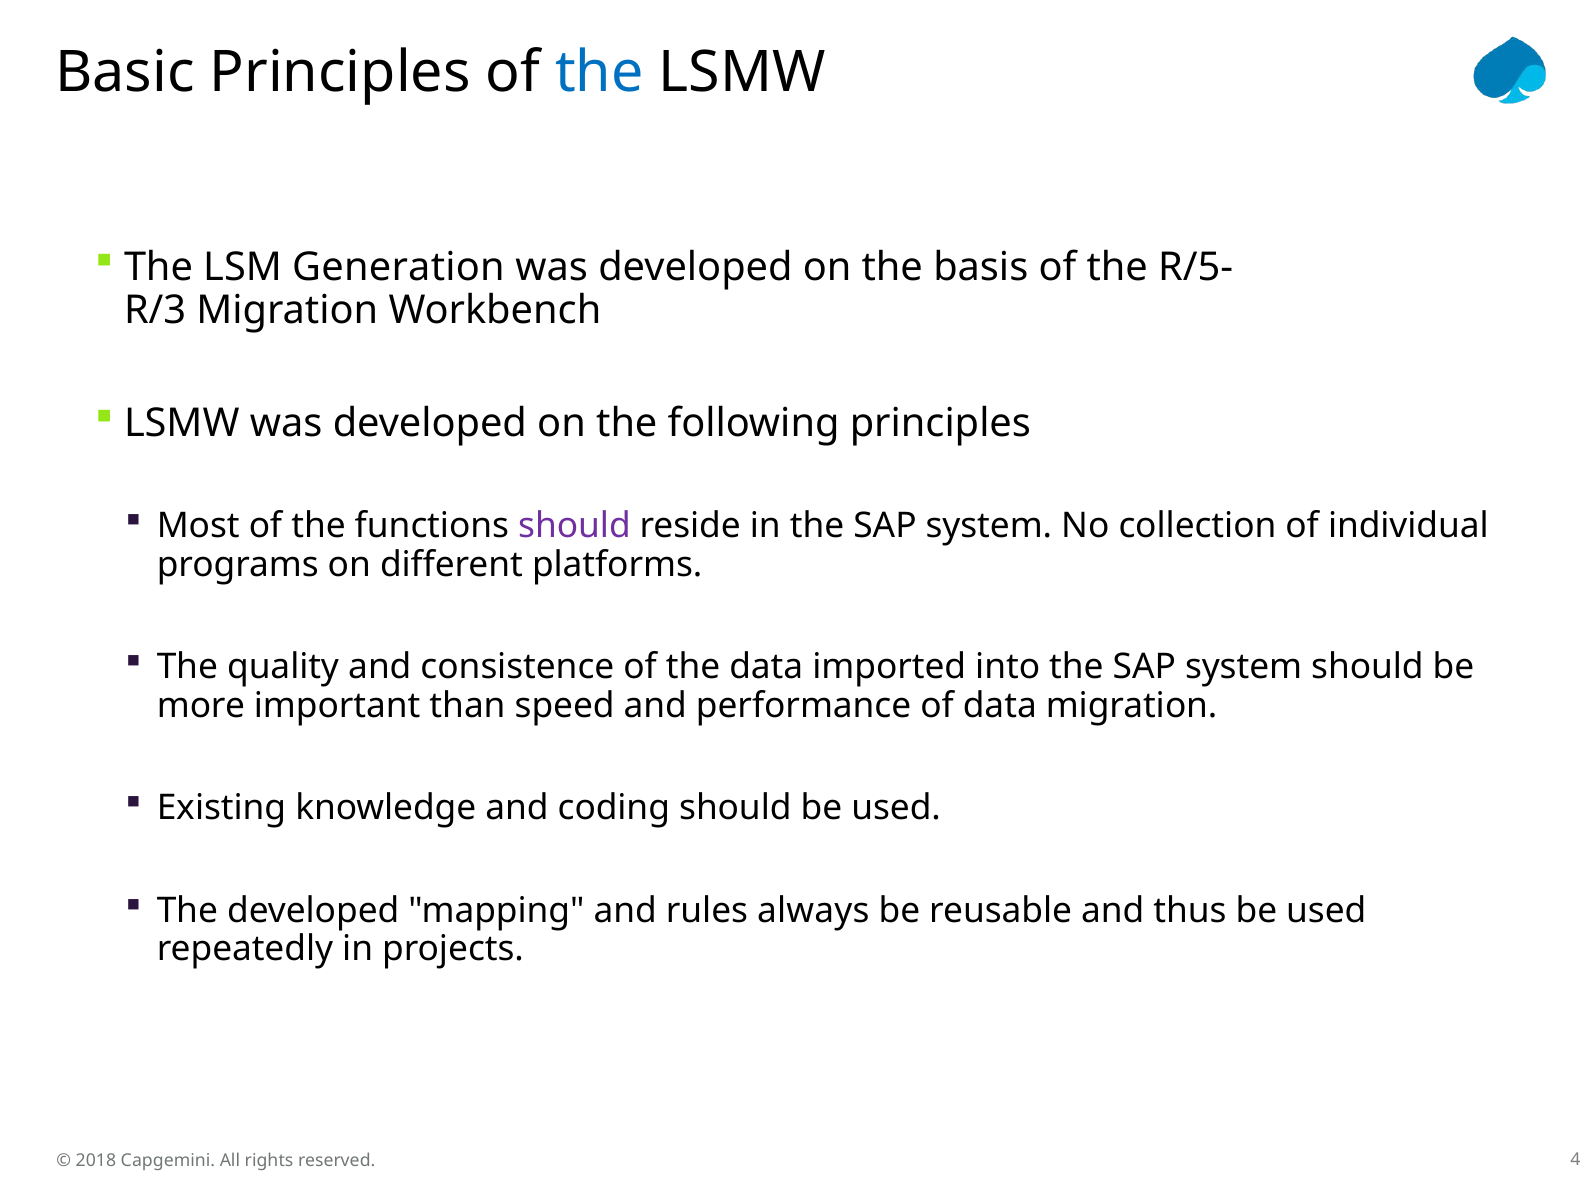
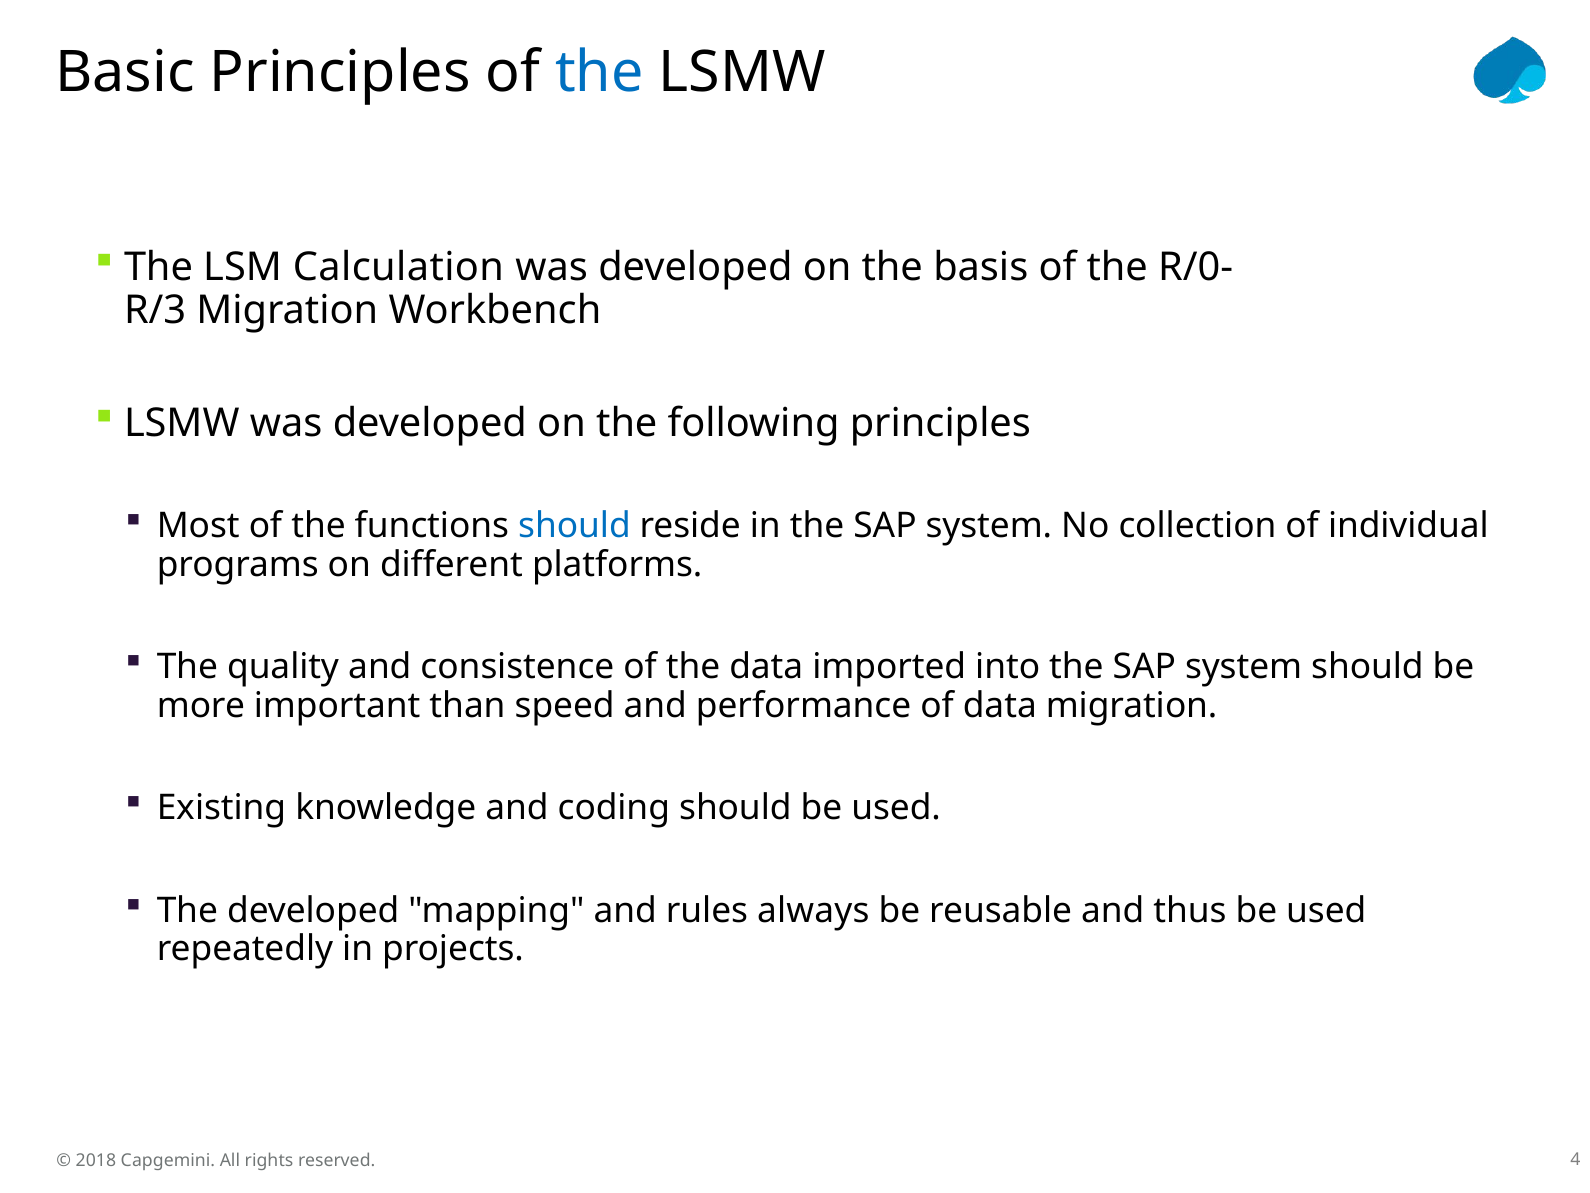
Generation: Generation -> Calculation (398, 268)
R/5-: R/5- -> R/0- (1196, 268)
should colour: purple -> blue (574, 526)
